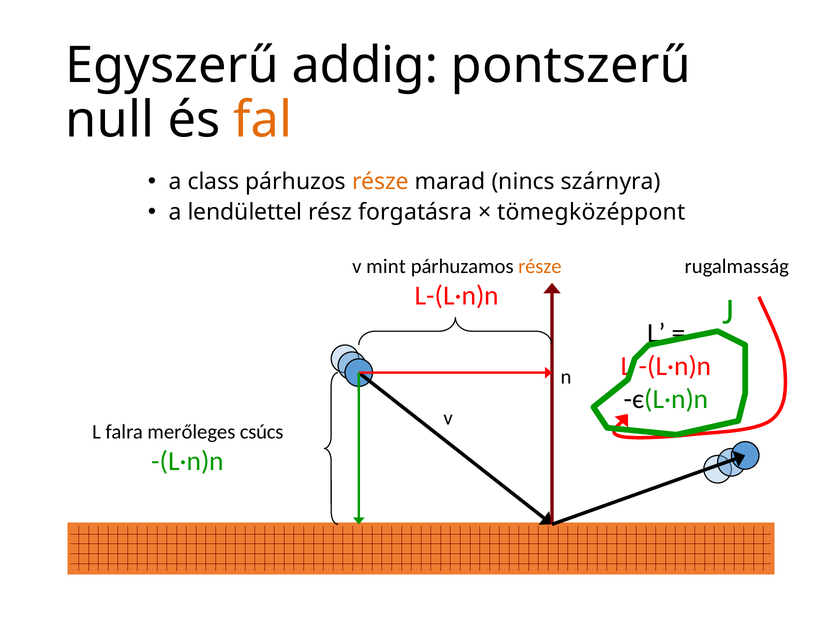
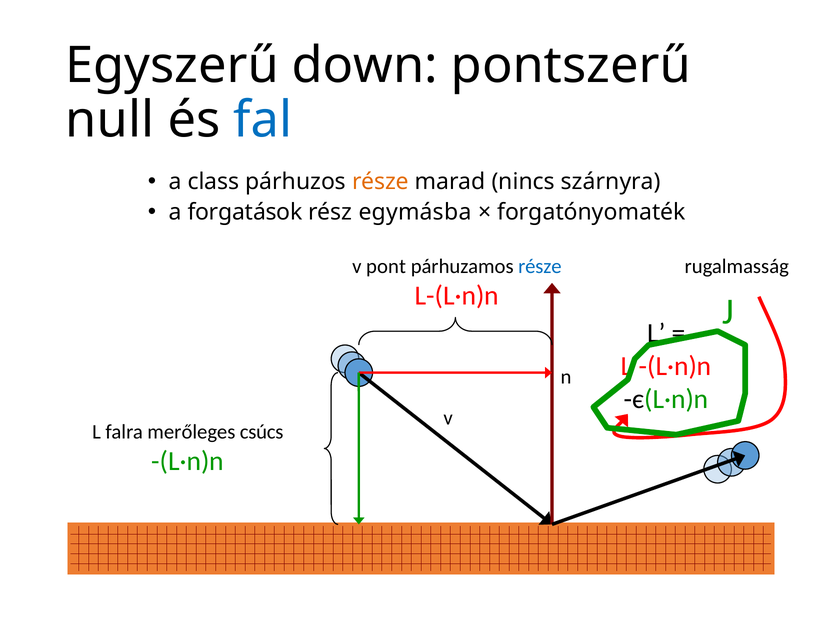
addig: addig -> down (365, 65)
fal colour: orange -> blue (263, 120)
lendülettel: lendülettel -> forgatások (245, 212)
forgatásra: forgatásra -> egymásba (415, 212)
tömegközéppont: tömegközéppont -> forgatónyomaték (591, 212)
mint: mint -> pont (386, 266)
része colour: orange -> blue (540, 266)
